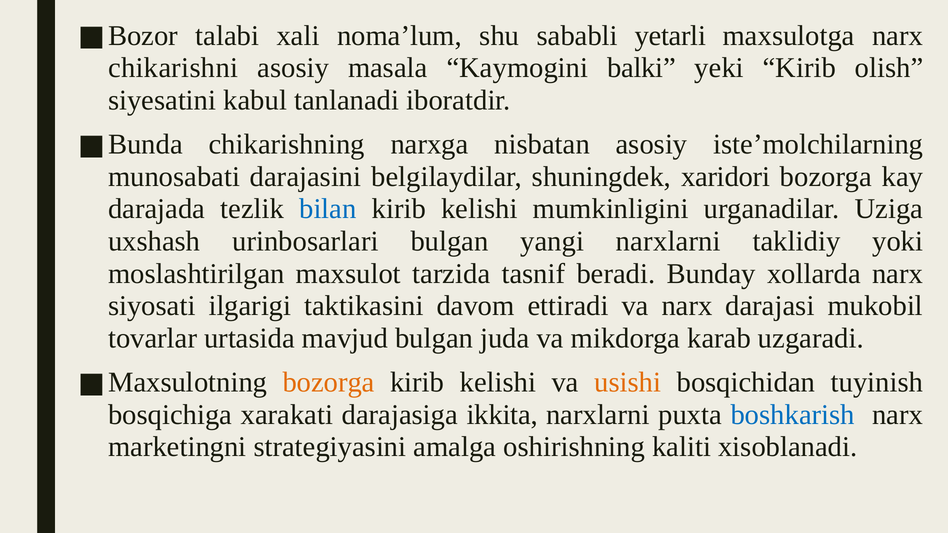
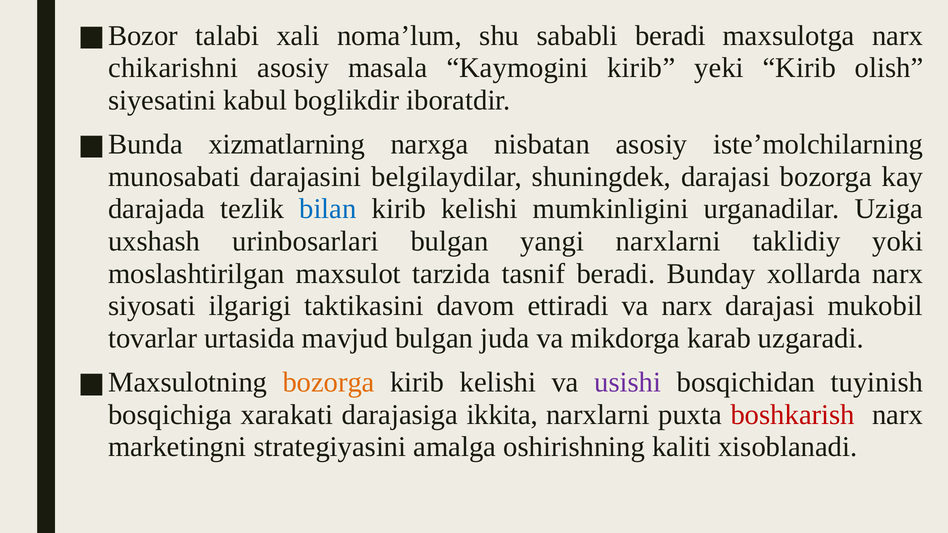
sababli yetarli: yetarli -> beradi (670, 36)
Kaymogini balki: balki -> kirib (641, 68)
tanlanadi: tanlanadi -> boglikdir (347, 100)
chikarishning: chikarishning -> xizmatlarning (287, 145)
shuningdek xaridori: xaridori -> darajasi (726, 177)
usishi colour: orange -> purple (628, 382)
boshkarish colour: blue -> red (793, 415)
